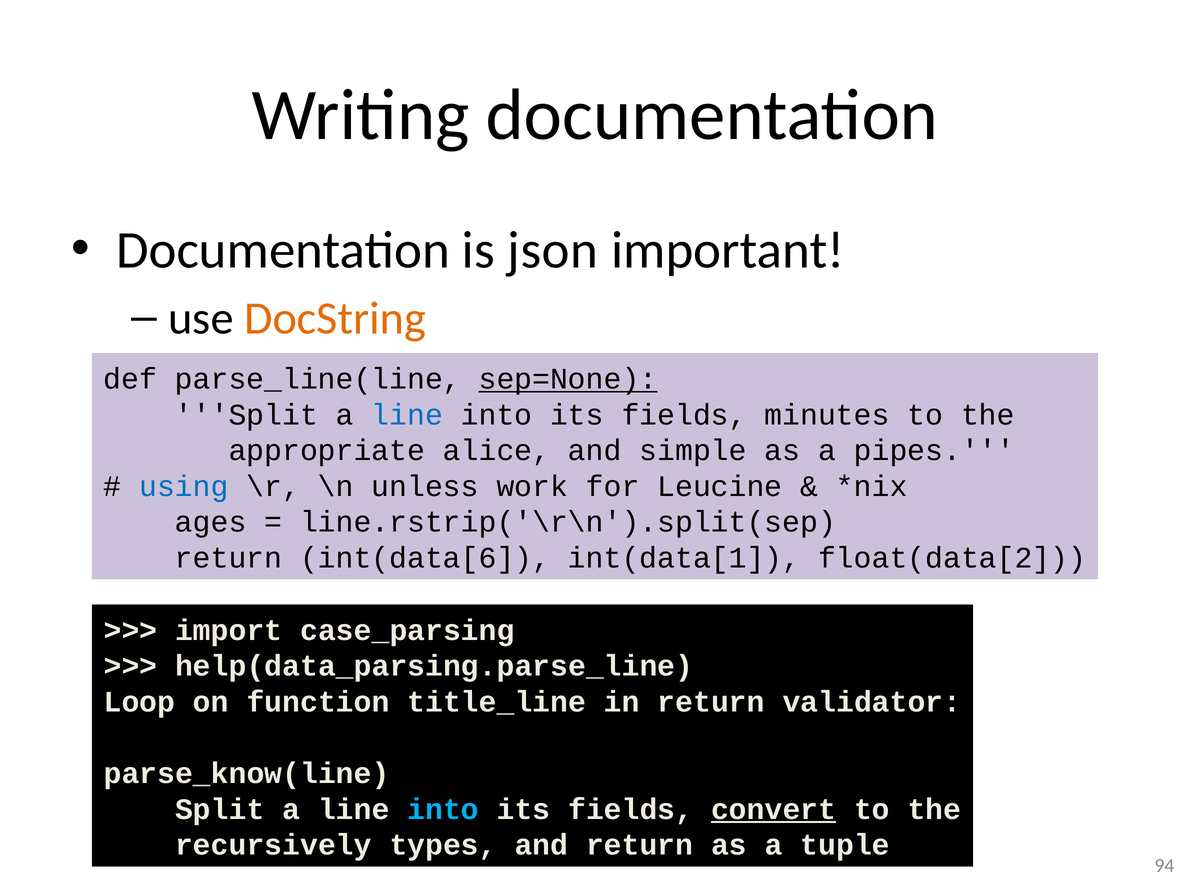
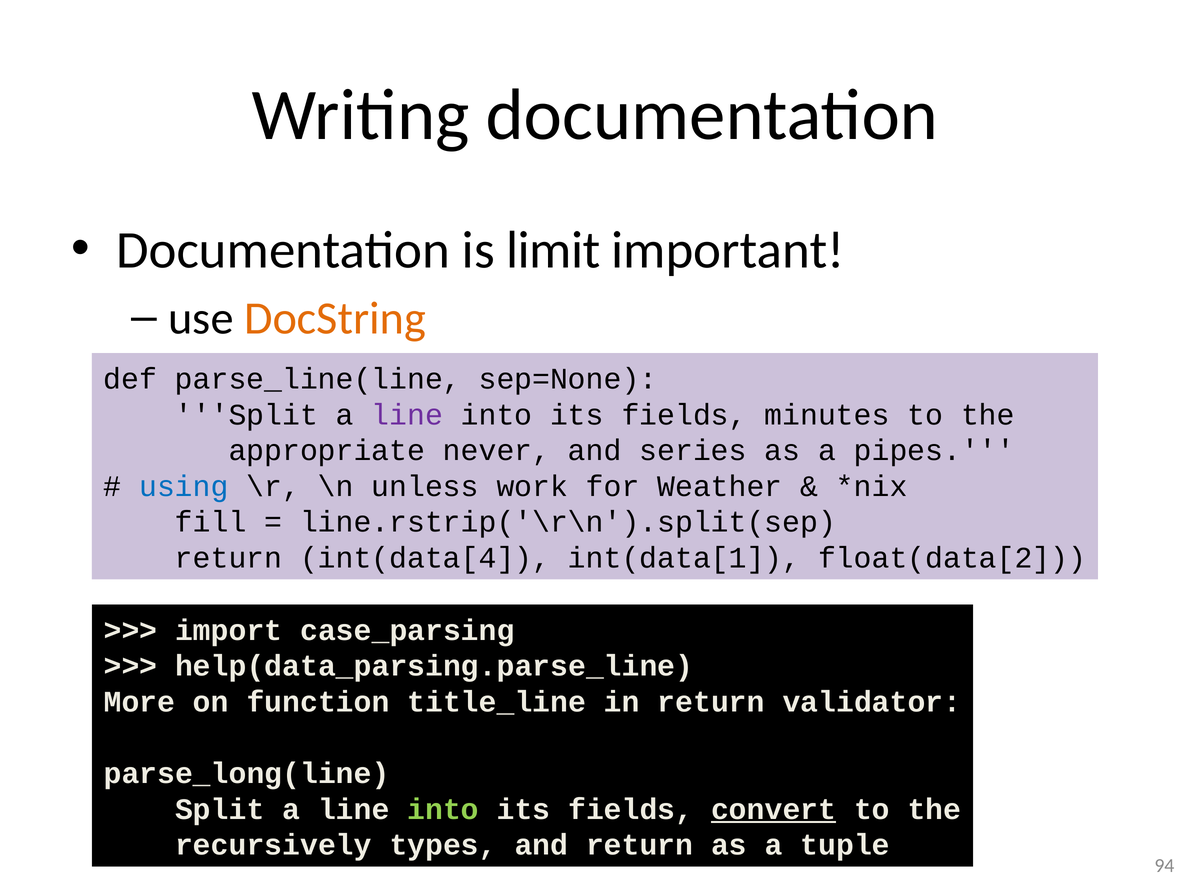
json: json -> limit (553, 250)
sep=None underline: present -> none (568, 379)
line colour: blue -> purple (407, 414)
alice: alice -> never (497, 450)
simple: simple -> series (693, 450)
Leucine: Leucine -> Weather (720, 486)
ages: ages -> fill (211, 522)
int(data[6: int(data[6 -> int(data[4 (425, 557)
Loop: Loop -> More (139, 701)
parse_know(line: parse_know(line -> parse_long(line (247, 773)
into colour: light blue -> light green (443, 808)
